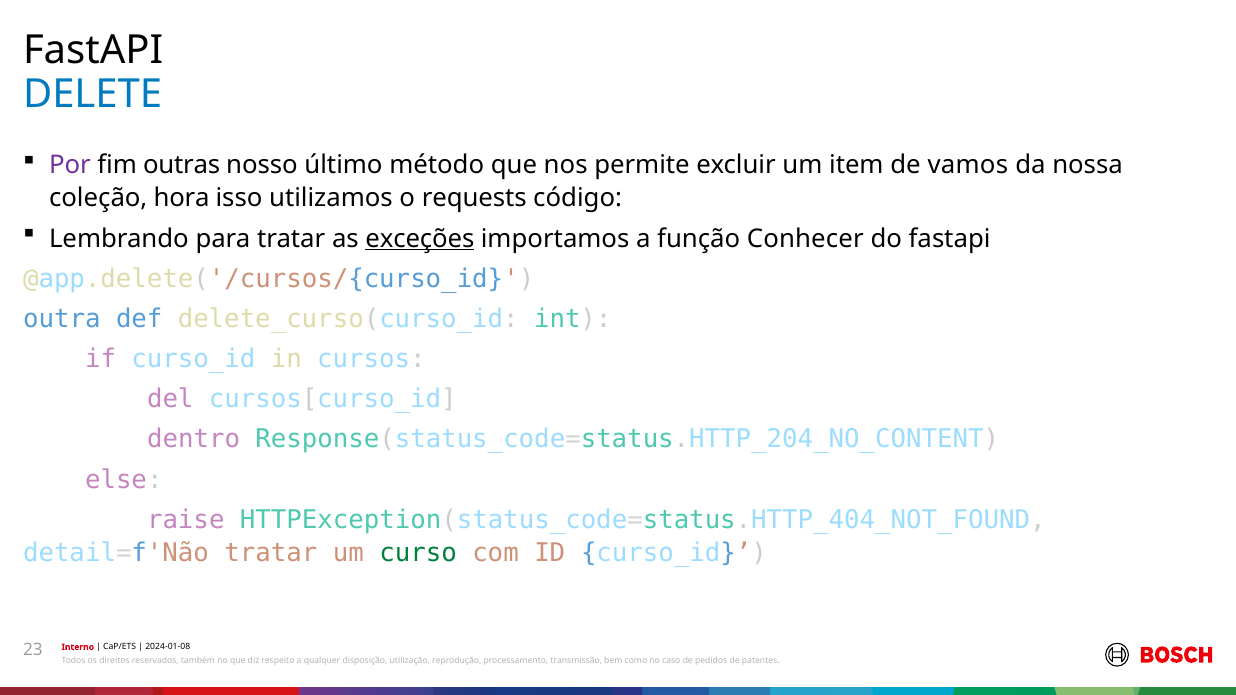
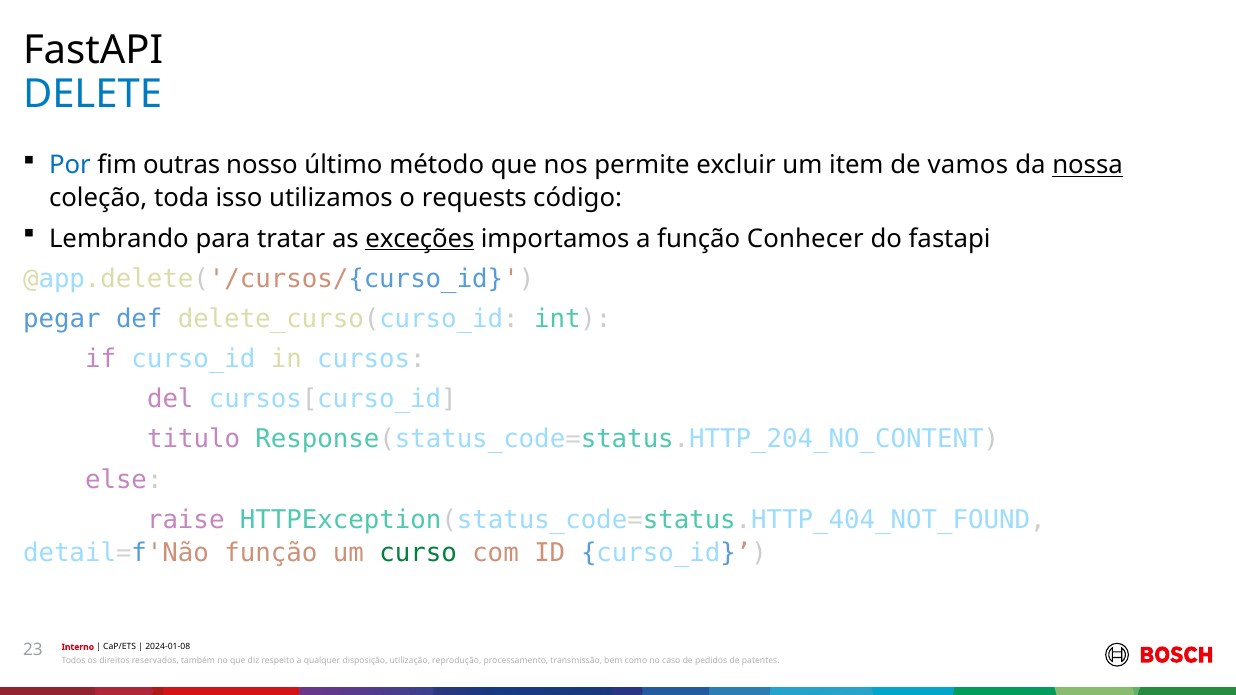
Por colour: purple -> blue (70, 165)
nossa underline: none -> present (1088, 165)
hora: hora -> toda (182, 198)
outra: outra -> pegar (62, 319)
dentro: dentro -> titulo (194, 440)
detail=f'Não tratar: tratar -> função (271, 553)
